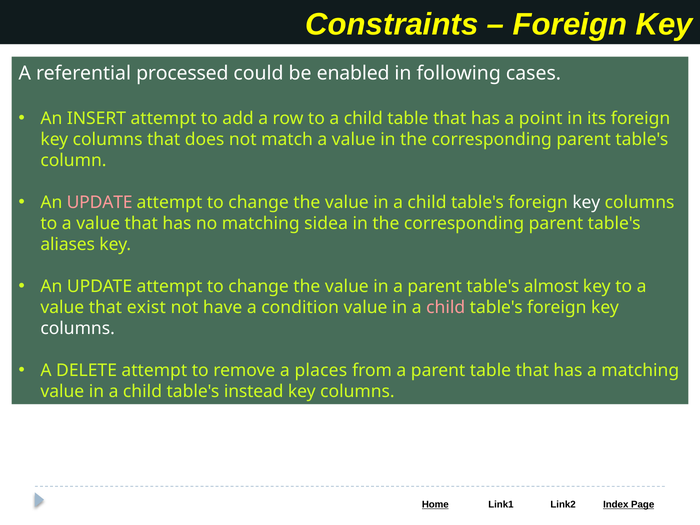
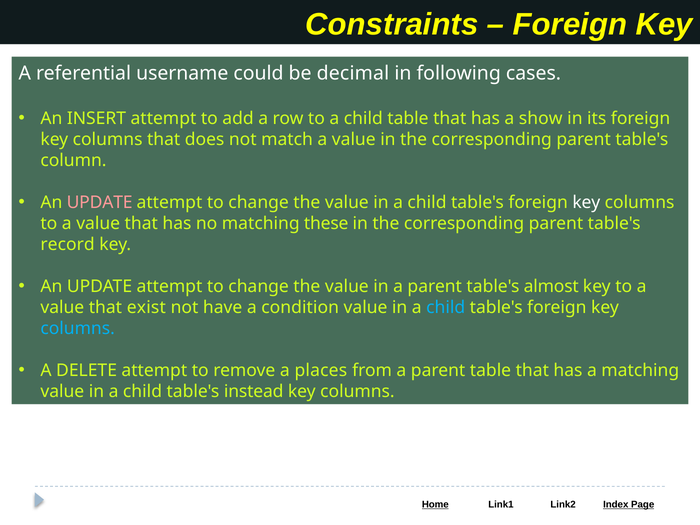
processed: processed -> username (182, 73)
enabled: enabled -> decimal (353, 73)
point: point -> show (541, 119)
sidea: sidea -> these (326, 224)
aliases: aliases -> record (68, 245)
child colour: pink -> light blue (446, 308)
columns colour: white -> light blue (78, 329)
